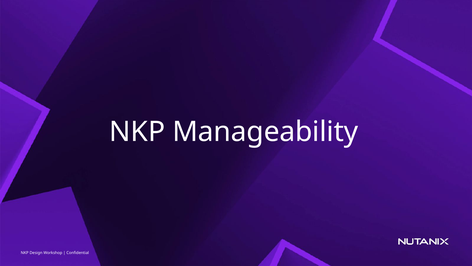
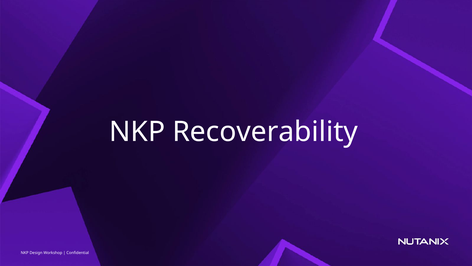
Manageability: Manageability -> Recoverability (265, 132)
